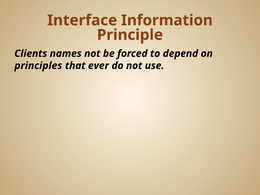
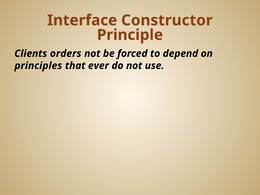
Information: Information -> Constructor (167, 20)
names: names -> orders (66, 54)
